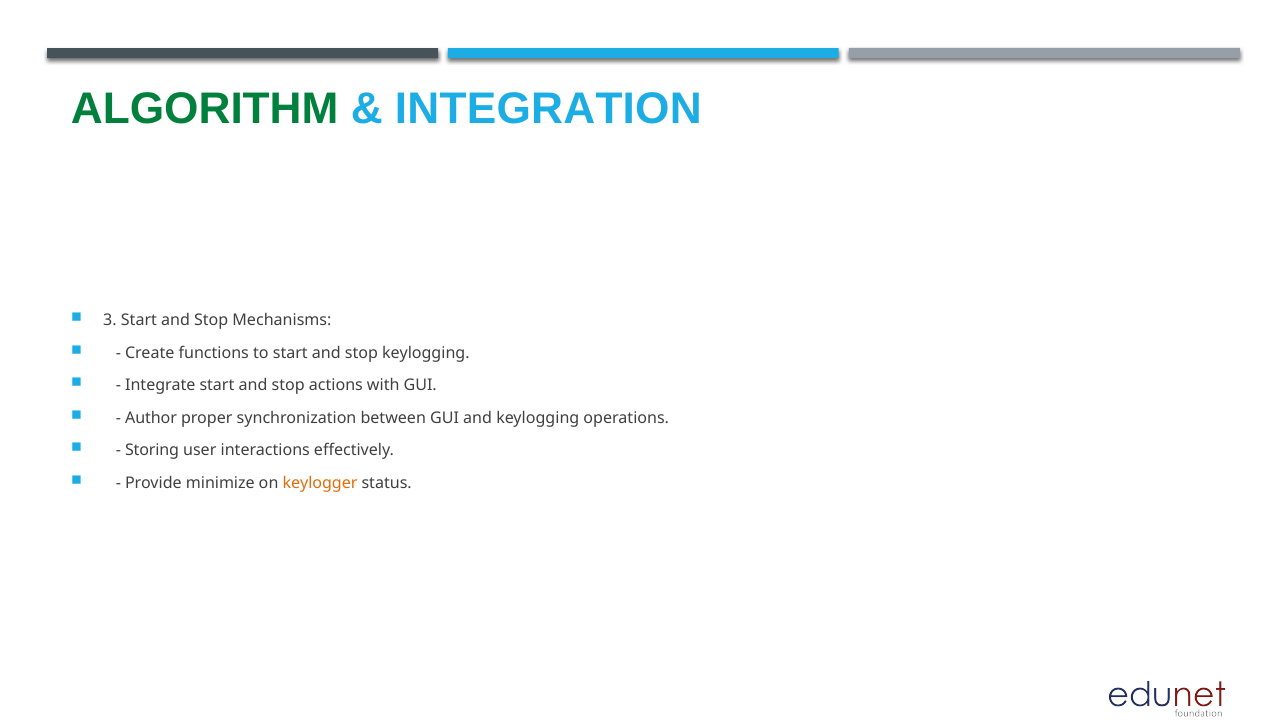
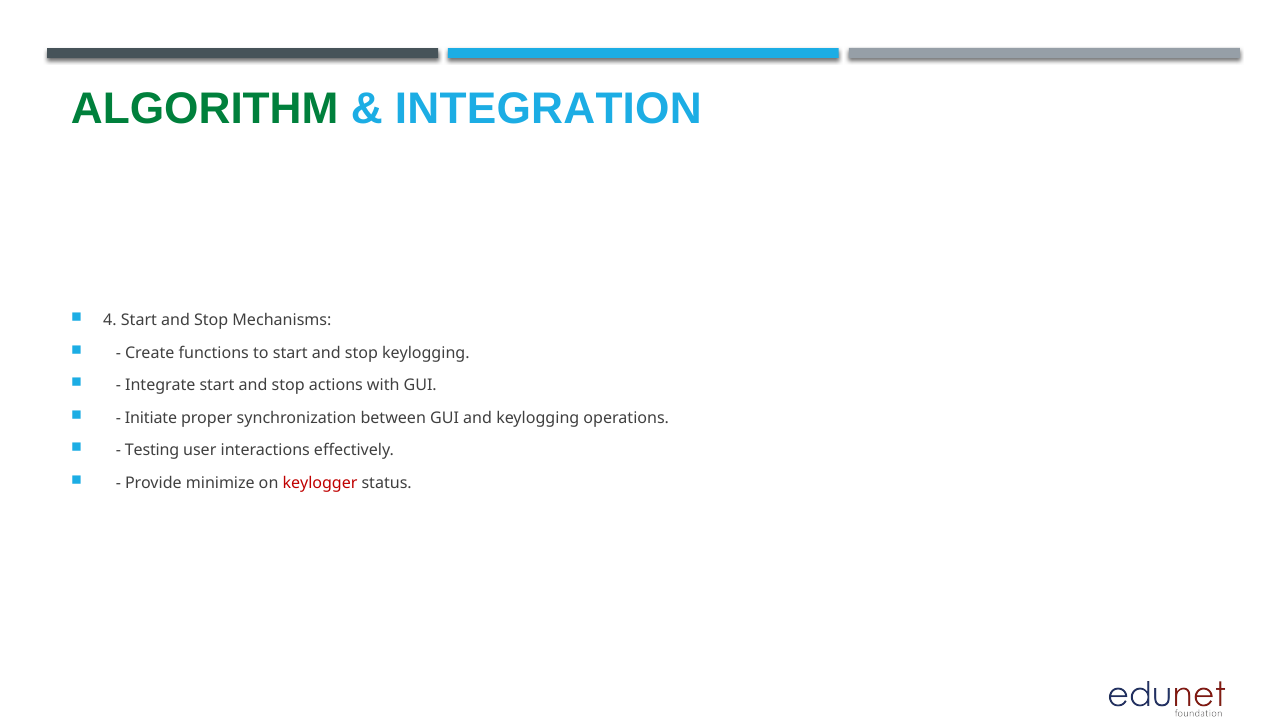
3: 3 -> 4 (110, 320)
Author: Author -> Initiate (151, 418)
Storing: Storing -> Testing (152, 450)
keylogger colour: orange -> red (320, 483)
